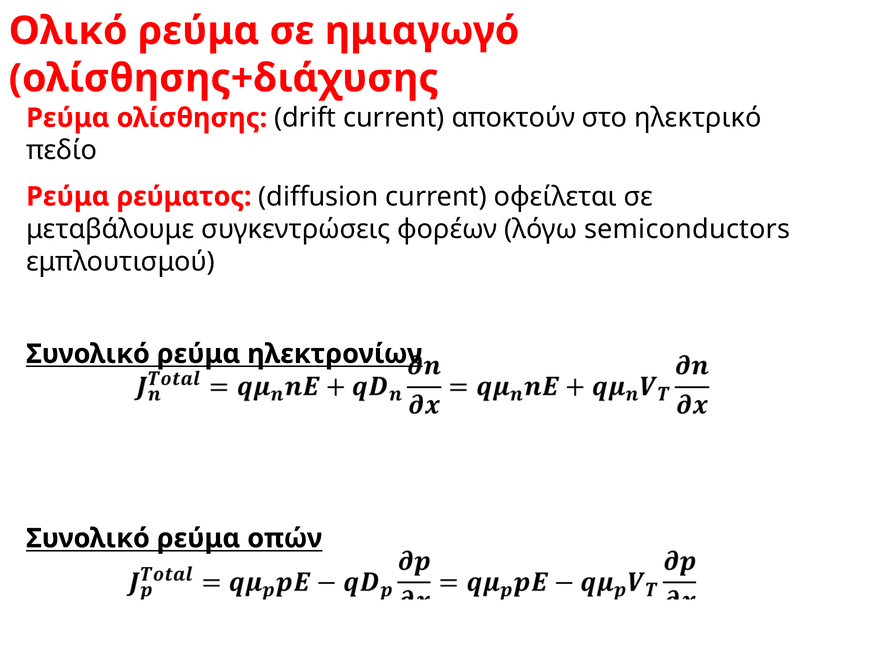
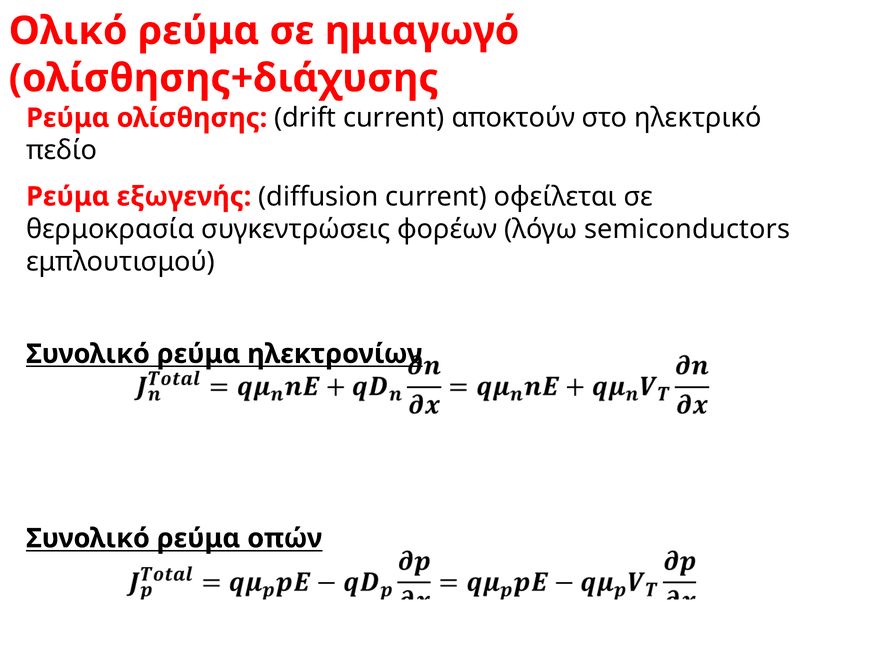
ρεύματος: ρεύματος -> εξωγενής (184, 197)
μεταβάλουμε: μεταβάλουμε -> θερμοκρασία (110, 229)
